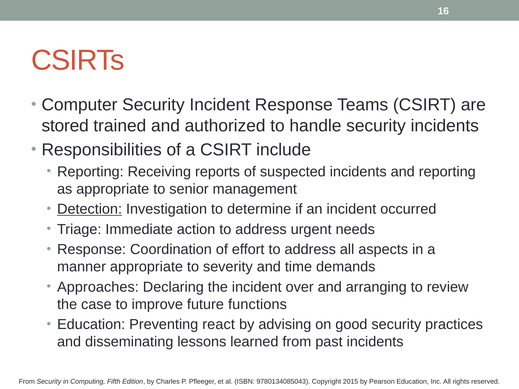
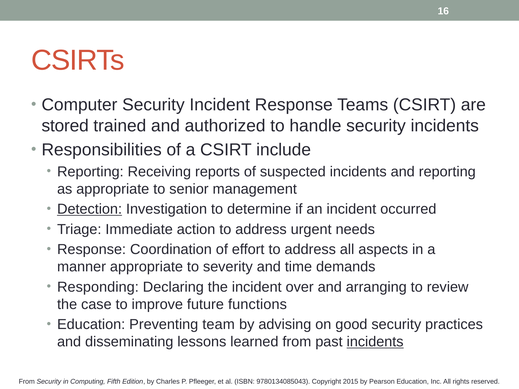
Approaches: Approaches -> Responding (98, 287)
react: react -> team (219, 325)
incidents underline: none -> present (375, 342)
